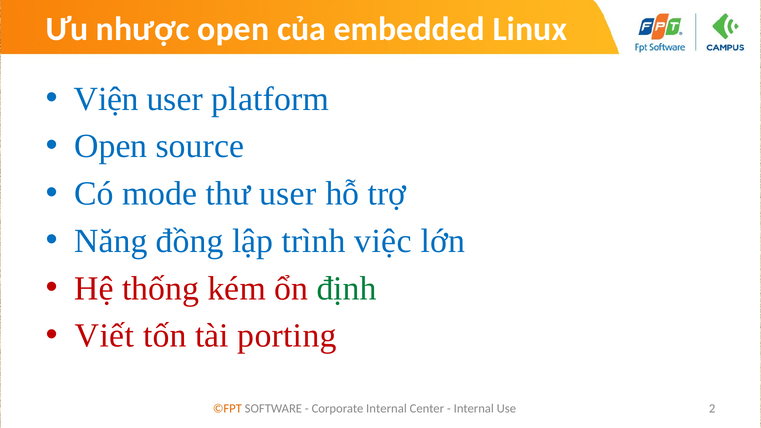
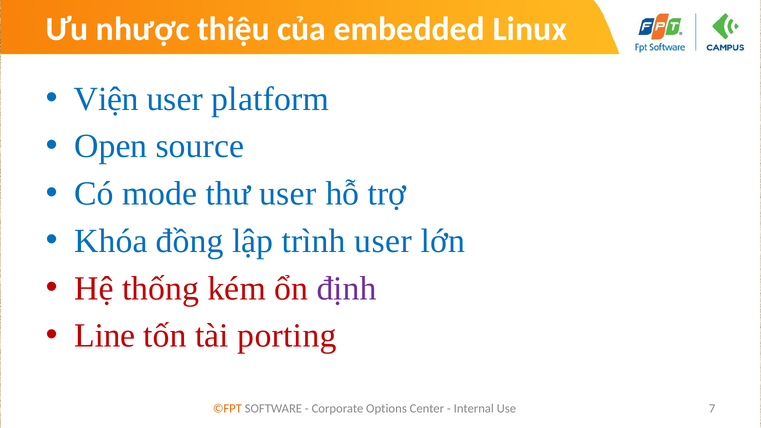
nhược open: open -> thiệu (234, 29)
Năng: Năng -> Khóa (111, 241)
trình việc: việc -> user (383, 241)
định colour: green -> purple (347, 288)
Viết: Viết -> Line (105, 336)
Corporate Internal: Internal -> Options (386, 409)
2: 2 -> 7 (712, 409)
